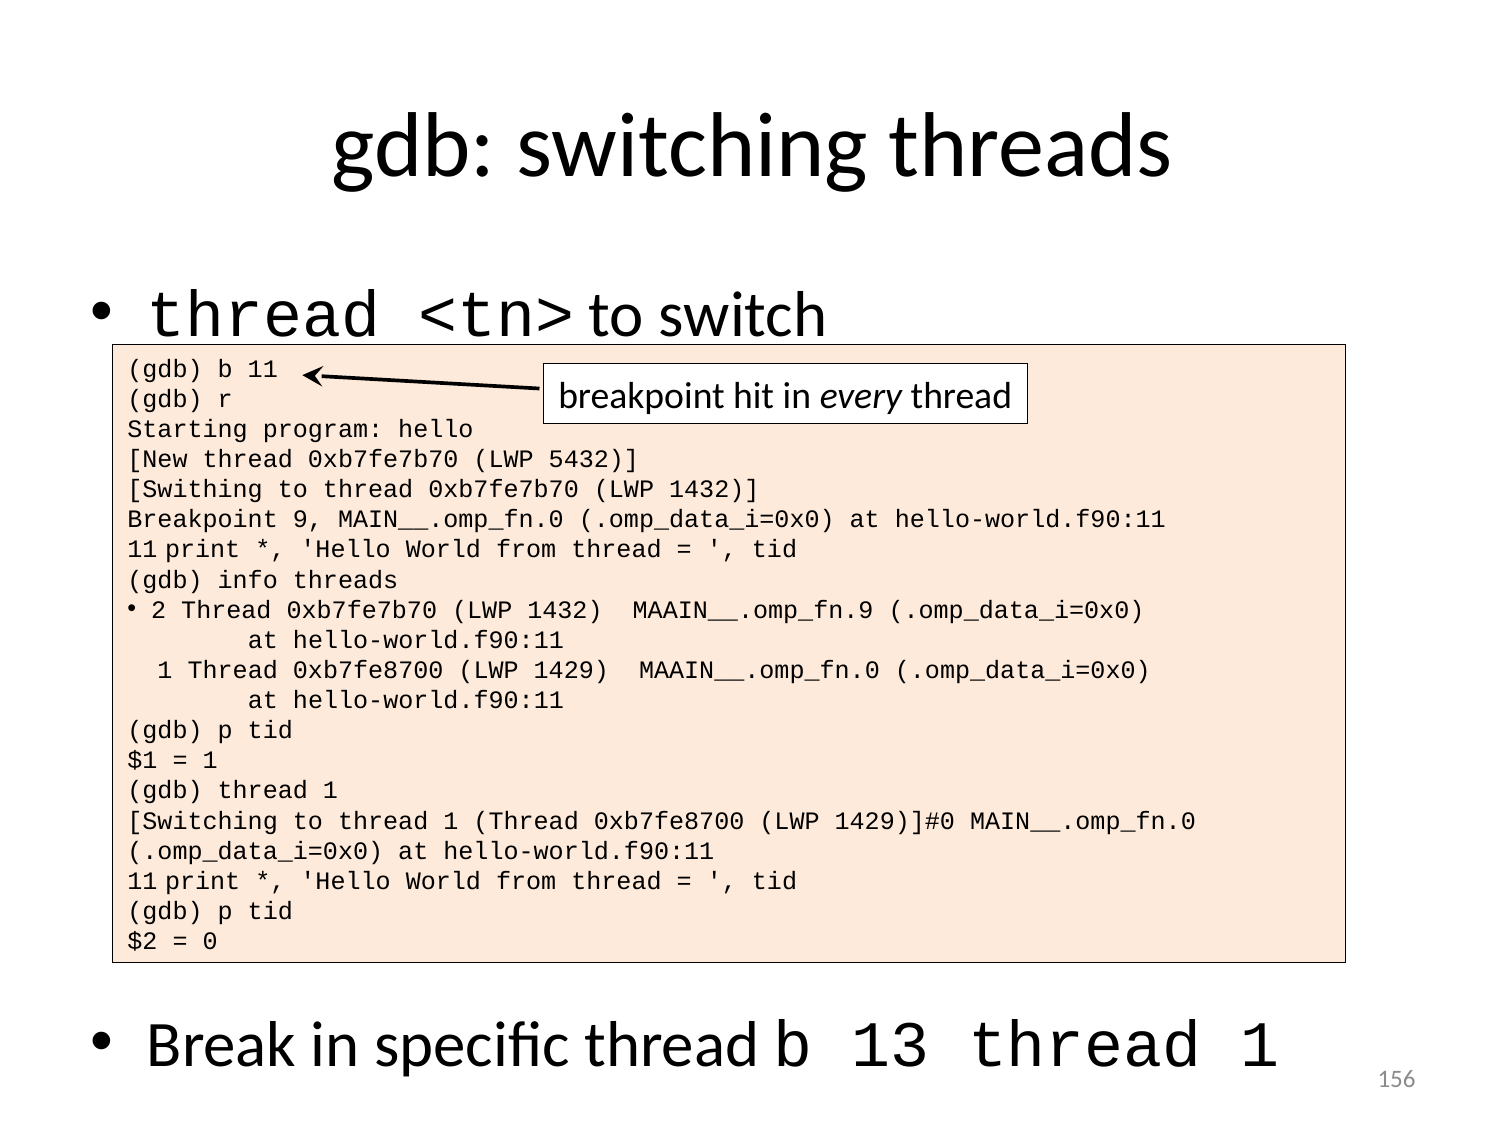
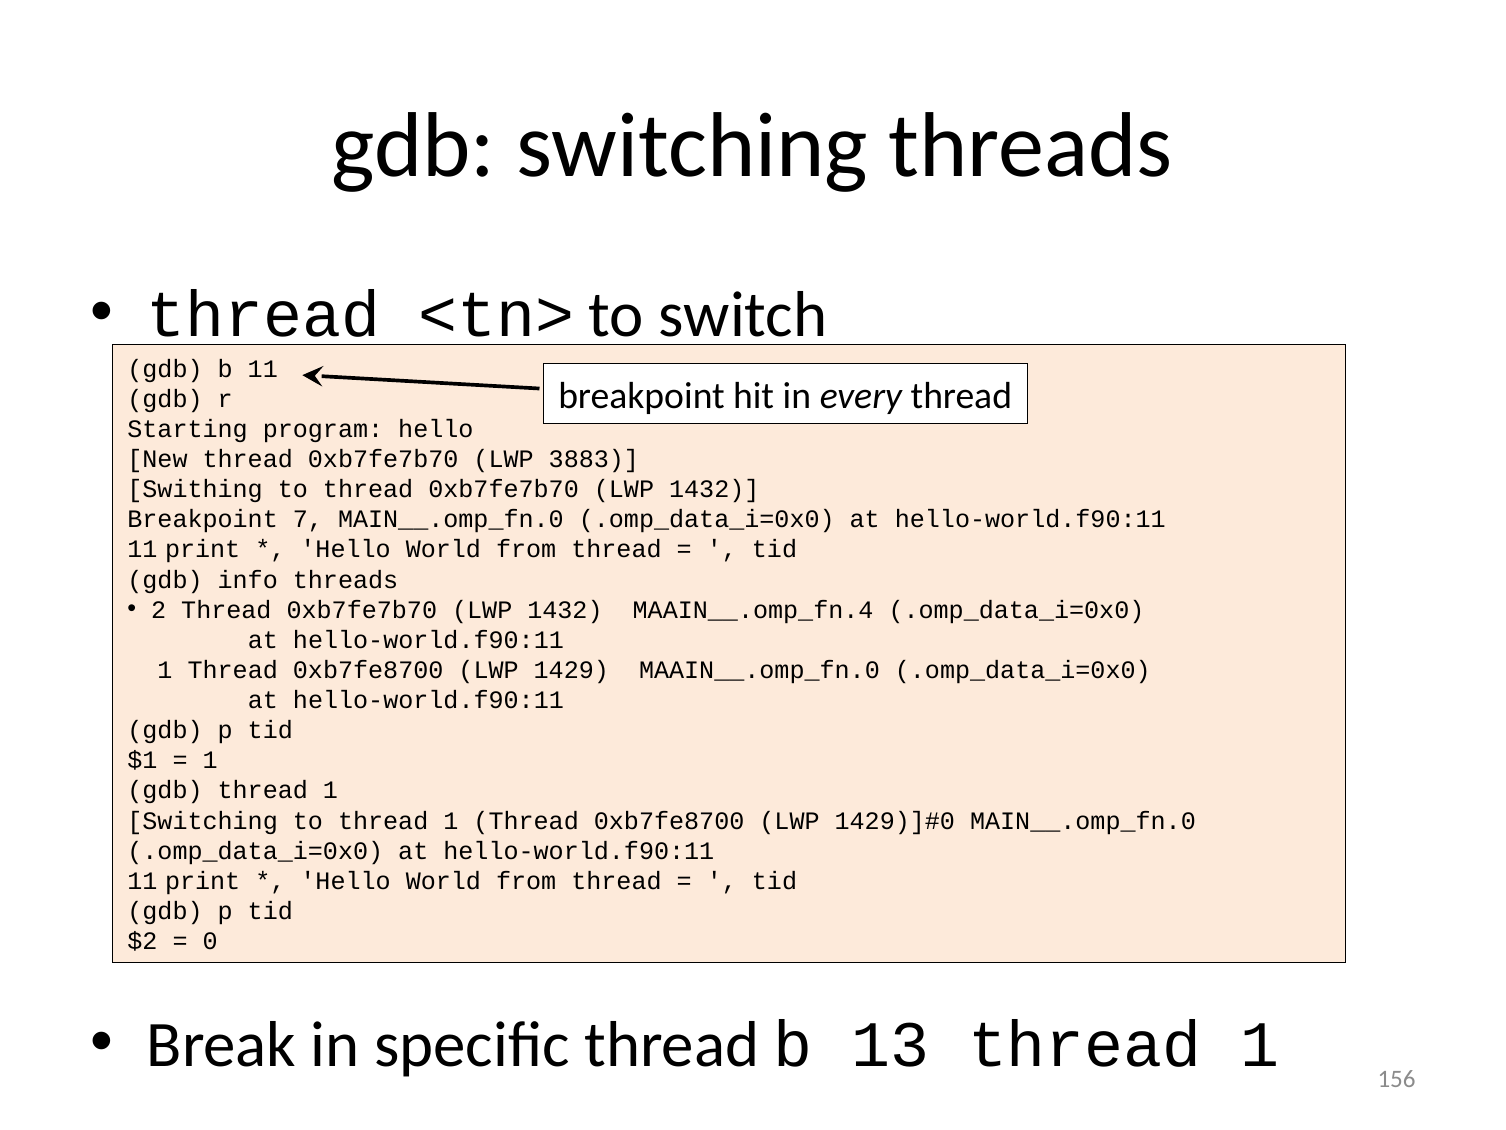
5432: 5432 -> 3883 (594, 459)
9: 9 -> 7 (308, 519)
MAAIN__.omp_fn.9: MAAIN__.omp_fn.9 -> MAAIN__.omp_fn.4 (753, 610)
